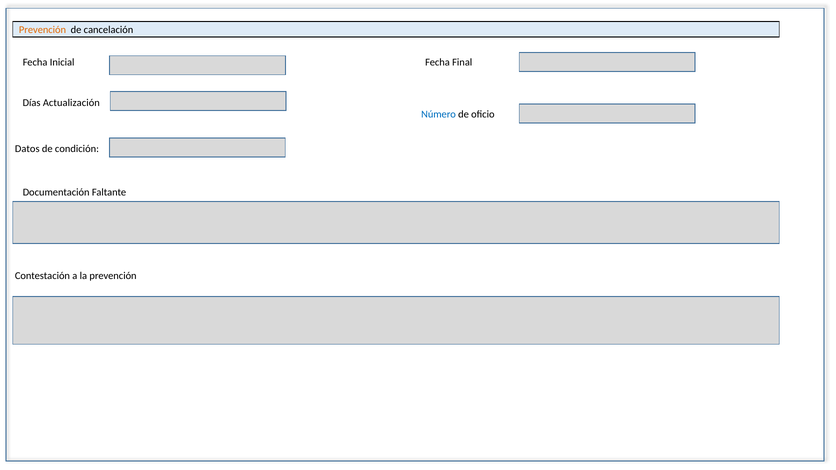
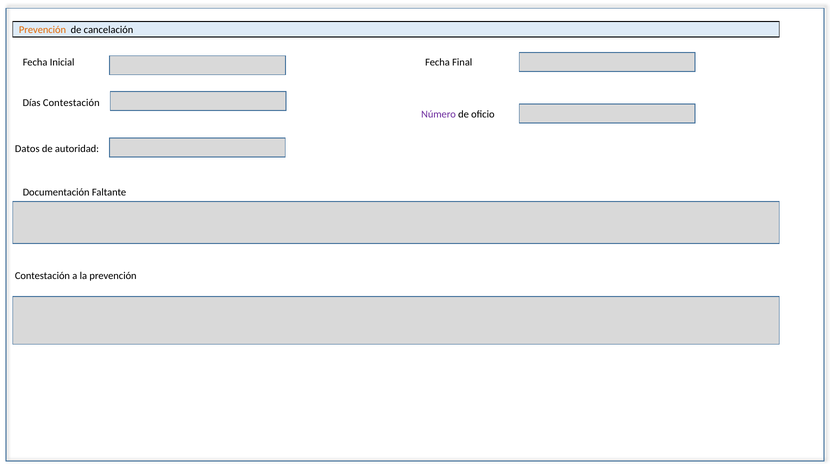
Días Actualización: Actualización -> Contestación (71, 103)
Número colour: blue -> purple (439, 114)
condición: condición -> autoridad (77, 149)
